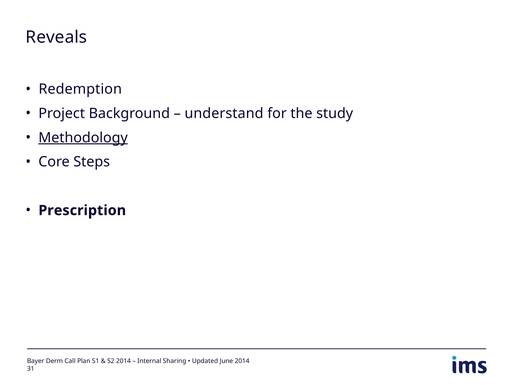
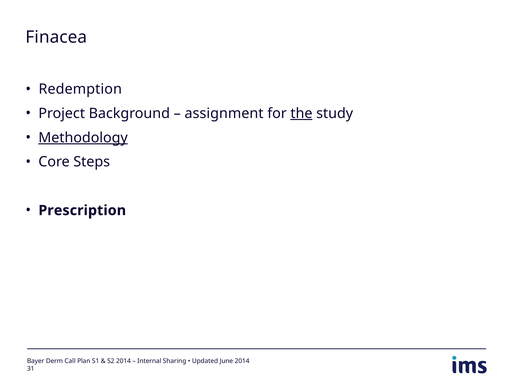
Reveals: Reveals -> Finacea (56, 37)
understand: understand -> assignment (224, 113)
the underline: none -> present (301, 113)
